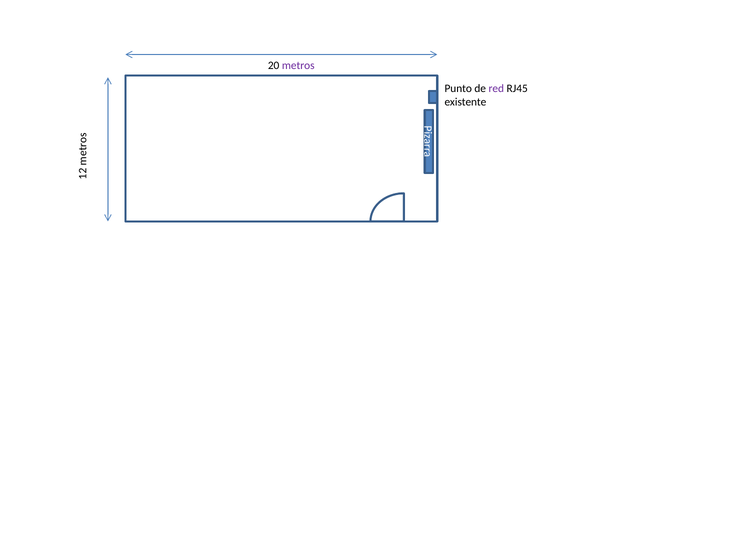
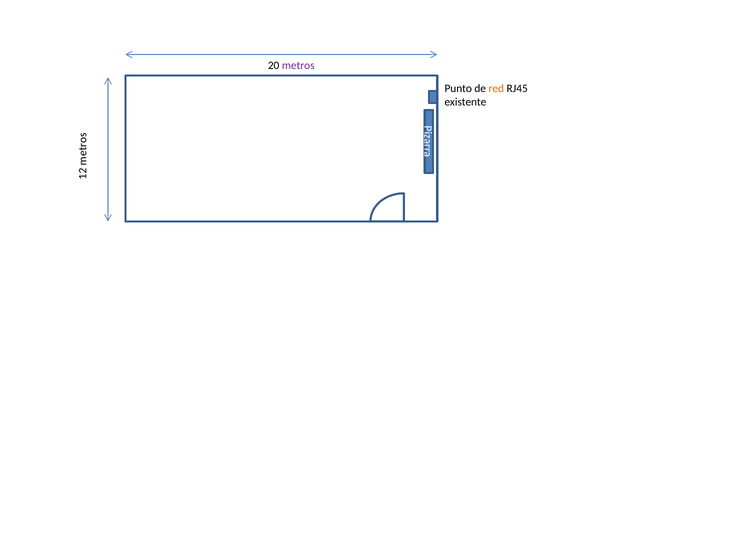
red colour: purple -> orange (496, 89)
